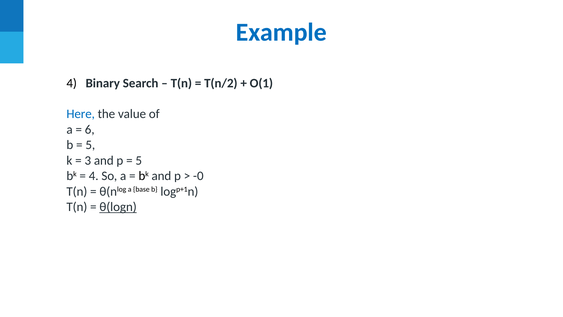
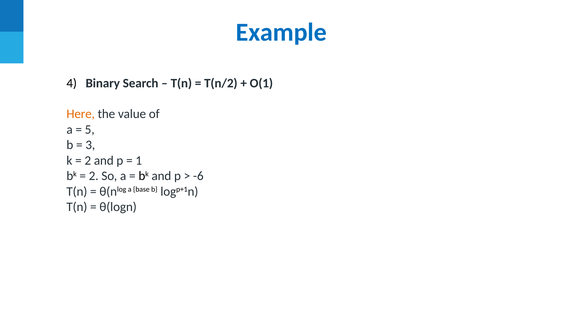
Here colour: blue -> orange (81, 114)
6: 6 -> 5 (90, 129)
5: 5 -> 3 (90, 145)
3: 3 -> 2 (88, 160)
5: 5 -> 1 (139, 160)
4: 4 -> 2 (94, 176)
-0: -0 -> -6 (198, 176)
θ(logn underline: present -> none (118, 207)
